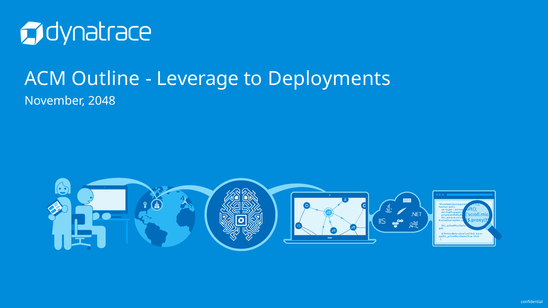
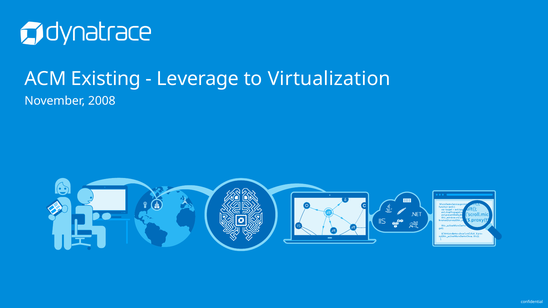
Outline: Outline -> Existing (106, 79)
Deployments: Deployments -> Virtualization (329, 79)
2048: 2048 -> 2008 (102, 101)
